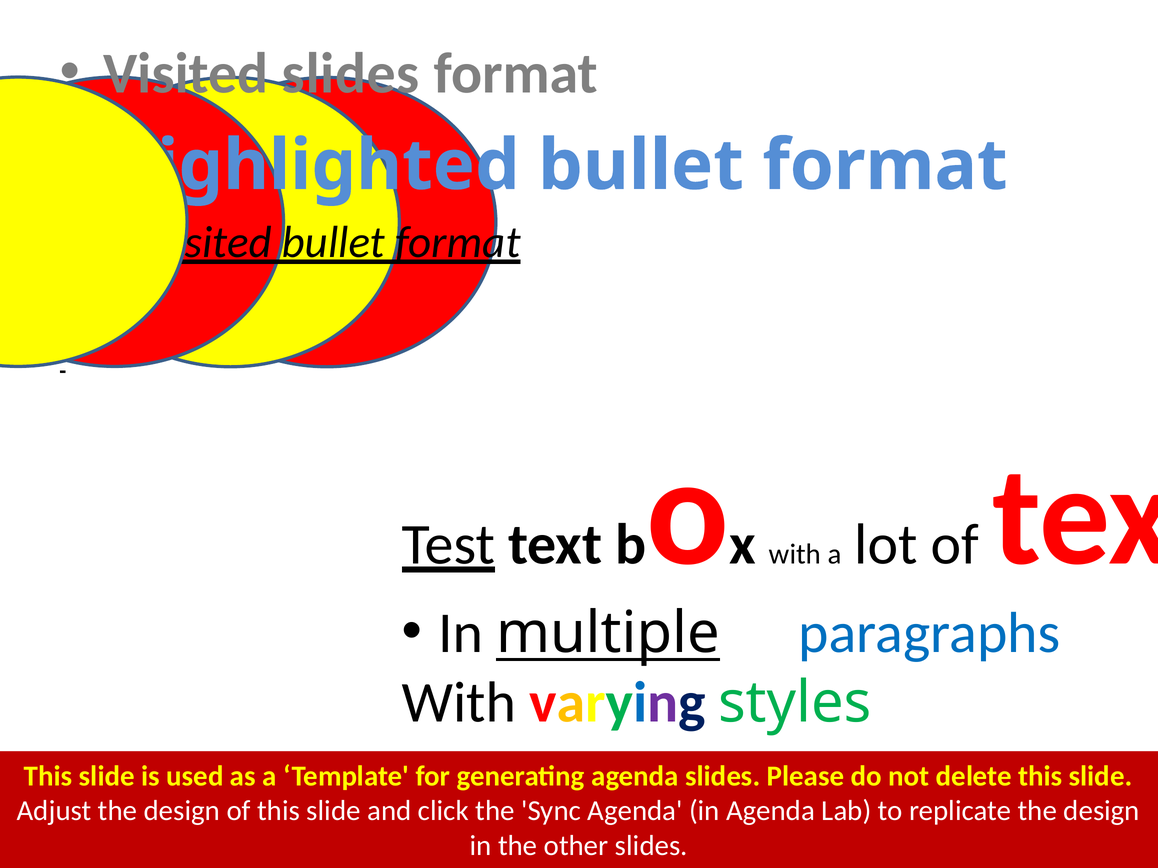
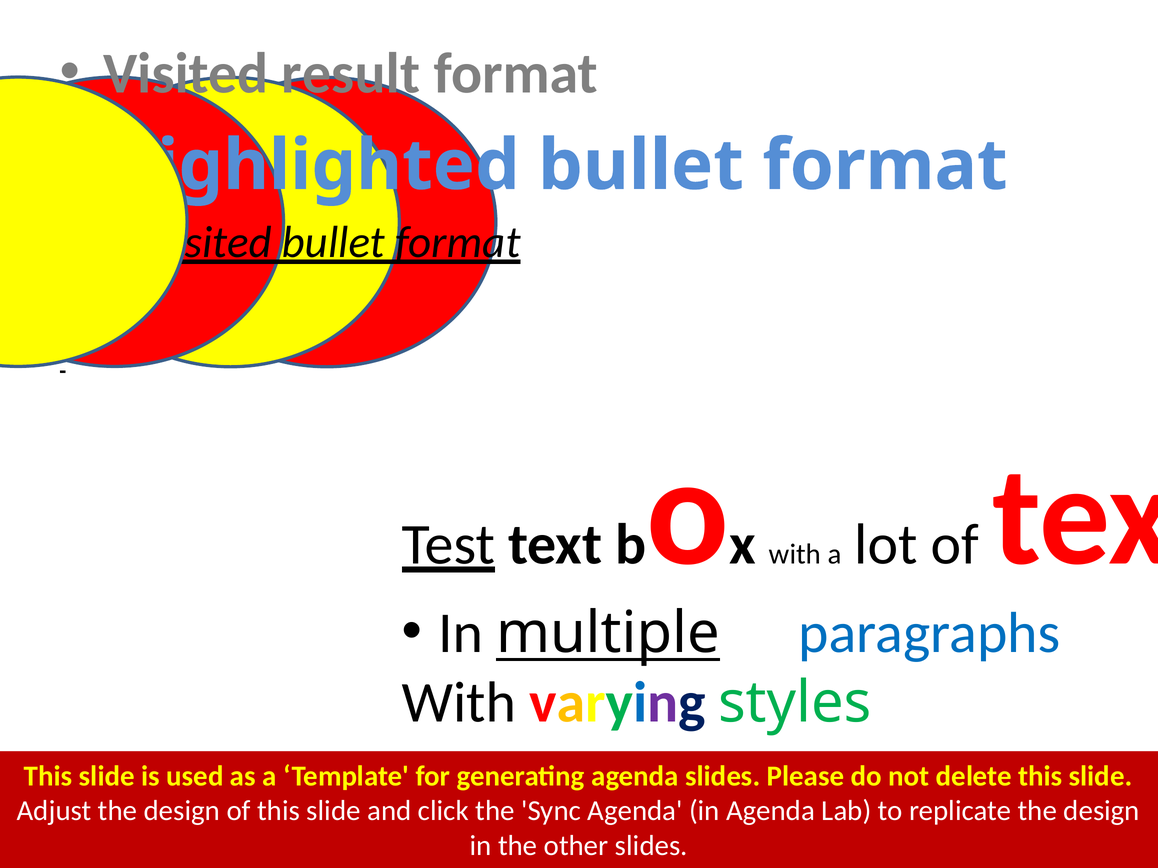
slides: slides -> result (351, 74)
